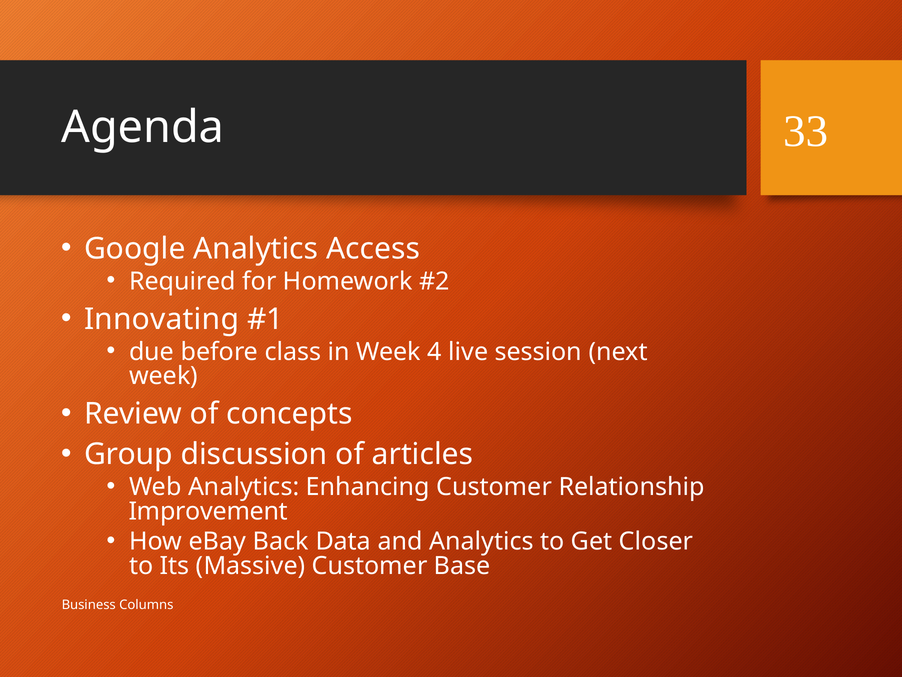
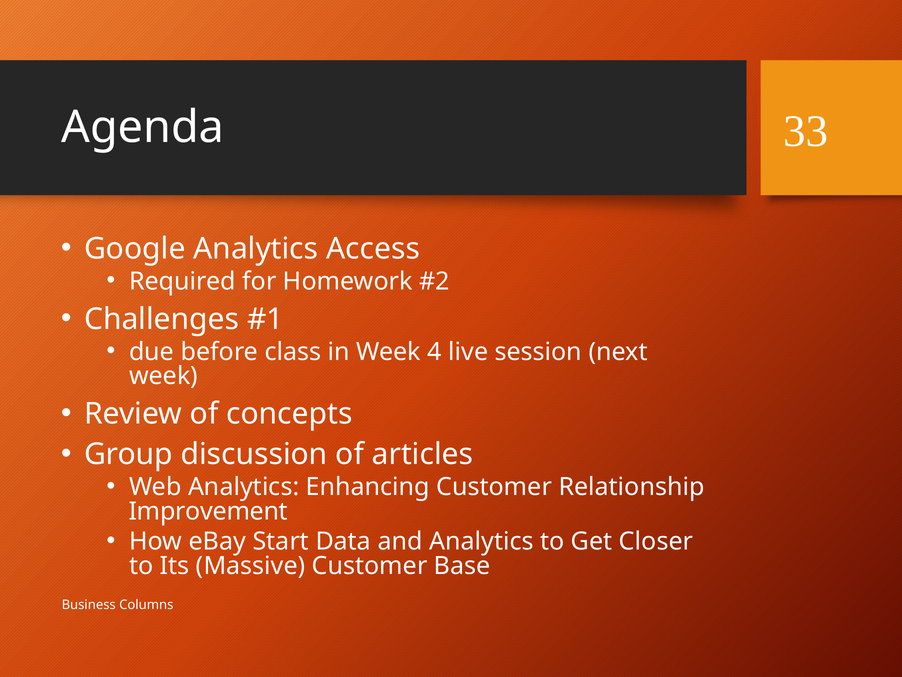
Innovating: Innovating -> Challenges (162, 319)
Back: Back -> Start (281, 541)
